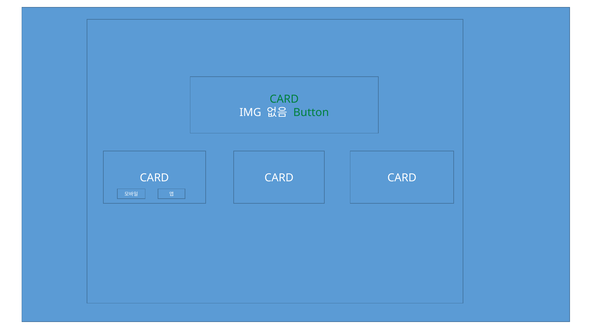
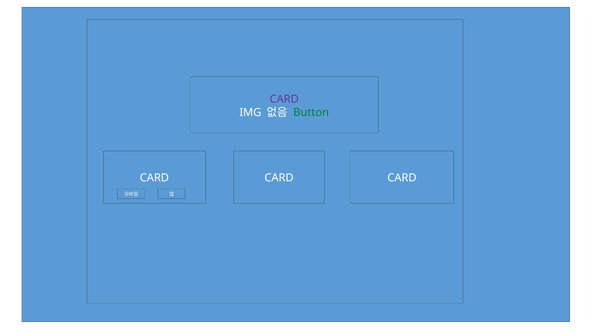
CARD colour: green -> purple (284, 99)
